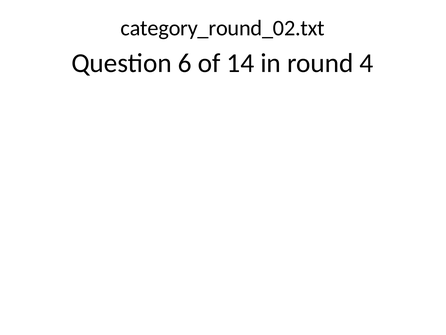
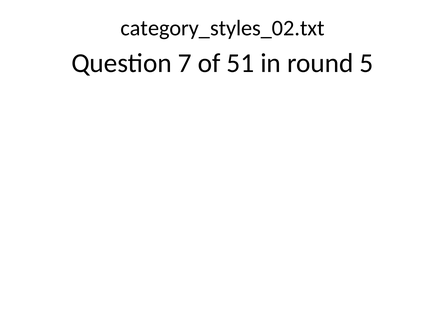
category_round_02.txt: category_round_02.txt -> category_styles_02.txt (223, 28)
6: 6 -> 7 (185, 63)
14: 14 -> 51 (240, 63)
4: 4 -> 5 (366, 63)
